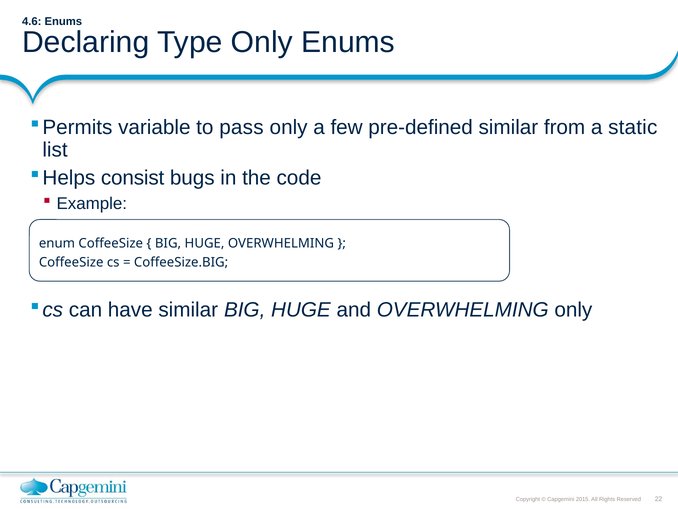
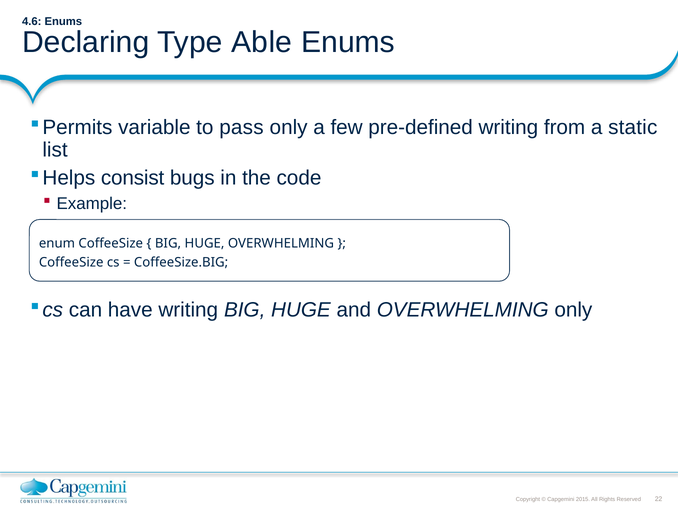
Type Only: Only -> Able (262, 42)
pre-defined similar: similar -> writing (508, 127)
have similar: similar -> writing (188, 310)
